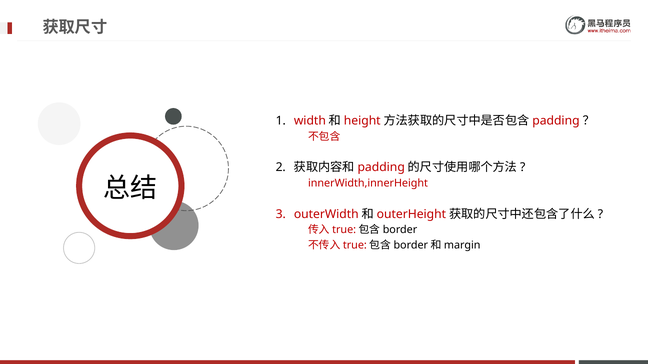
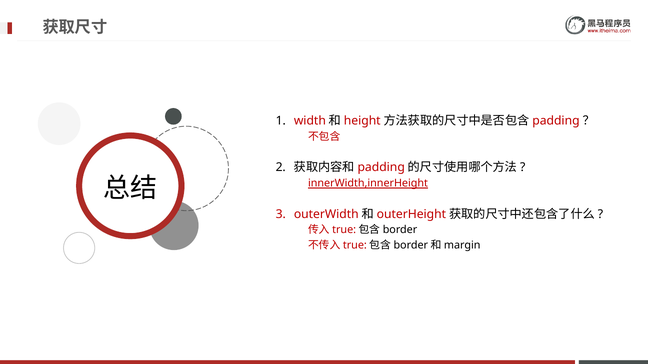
innerWidth,innerHeight underline: none -> present (368, 184)
